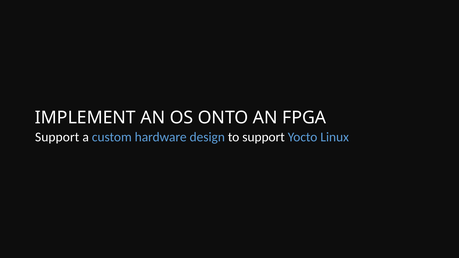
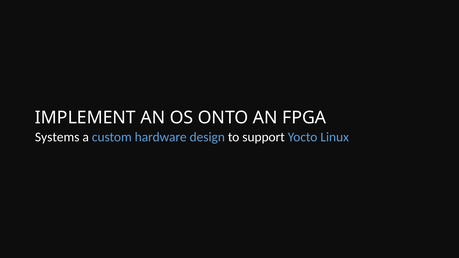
Support: Support -> Systems (57, 137)
